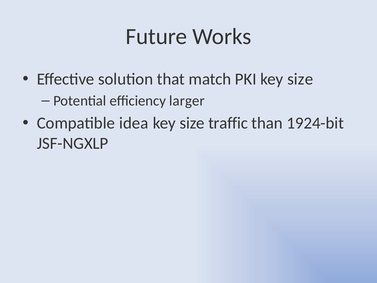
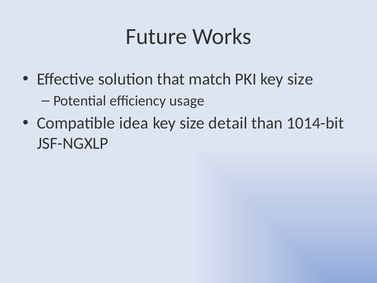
larger: larger -> usage (187, 101)
traffic: traffic -> detail (228, 123)
1924-bit: 1924-bit -> 1014-bit (315, 123)
